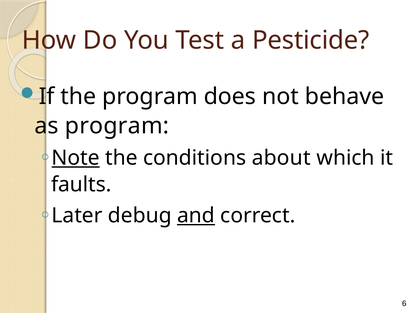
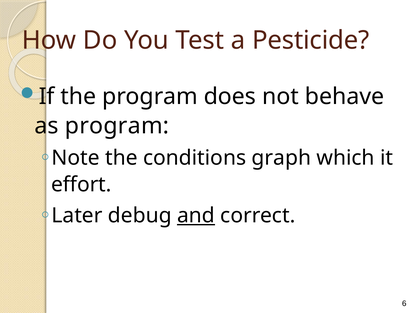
Note underline: present -> none (76, 158)
about: about -> graph (281, 158)
faults: faults -> effort (81, 185)
